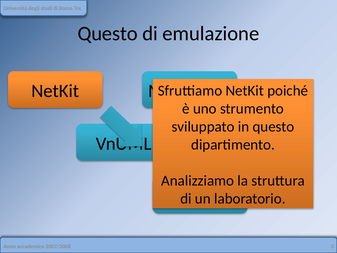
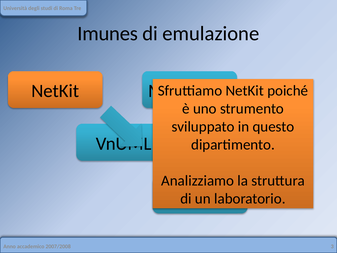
Questo: Questo -> Imunes (108, 34)
